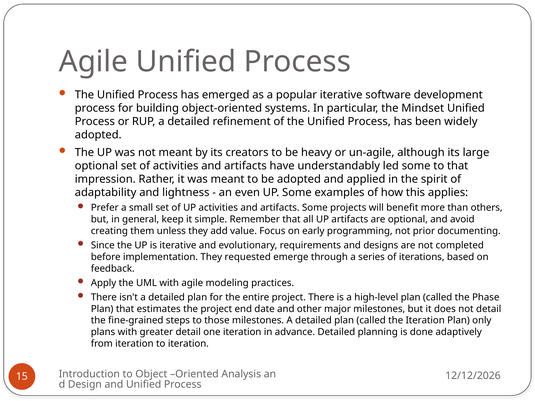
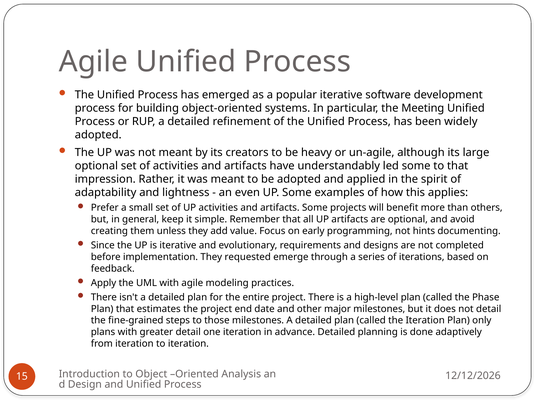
Mindset: Mindset -> Meeting (423, 108)
prior: prior -> hints (424, 231)
